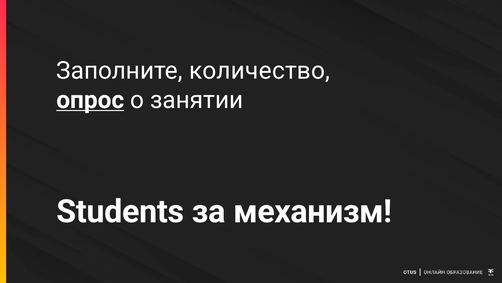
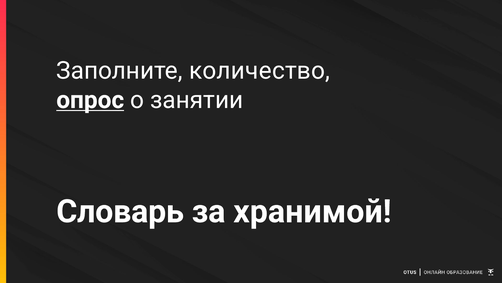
Students: Students -> Словарь (120, 211)
механизм: механизм -> хранимой (312, 211)
